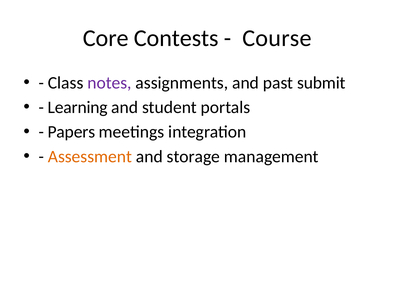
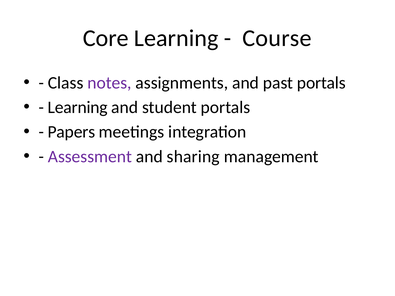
Core Contests: Contests -> Learning (176, 38)
past submit: submit -> portals (321, 83)
Assessment colour: orange -> purple (90, 157)
storage: storage -> sharing (193, 157)
